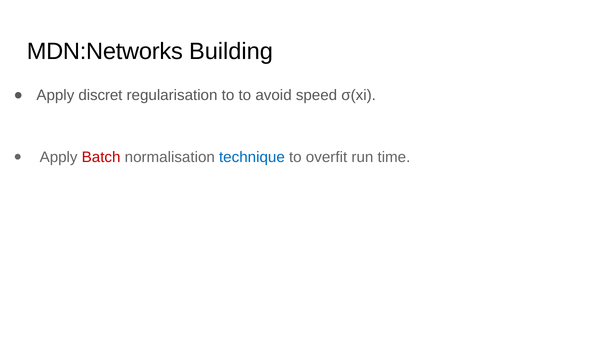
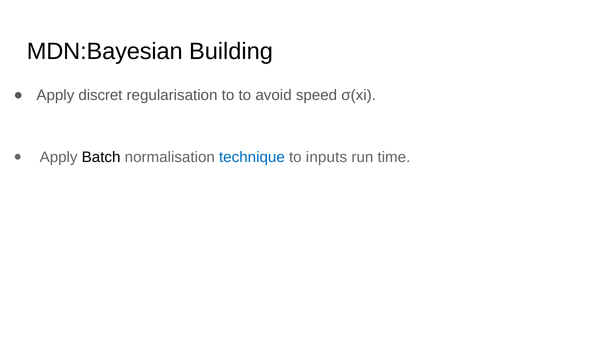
MDN:Networks: MDN:Networks -> MDN:Bayesian (105, 51)
Batch colour: red -> black (101, 158)
overfit: overfit -> inputs (326, 158)
